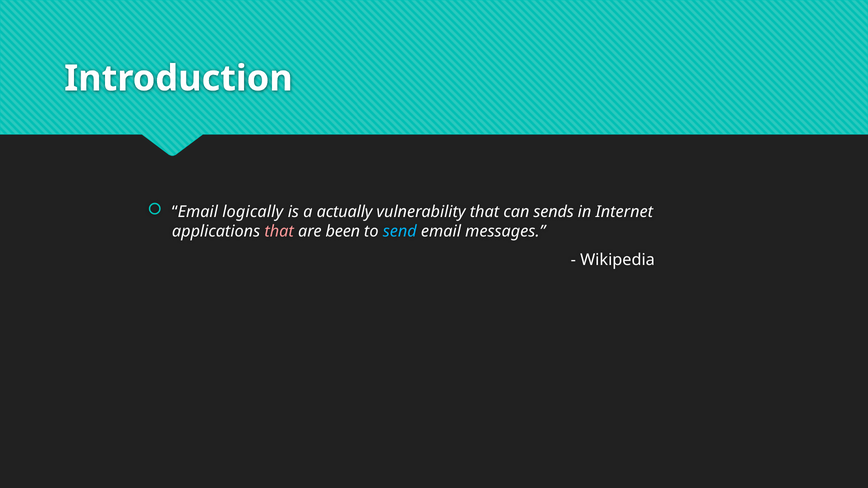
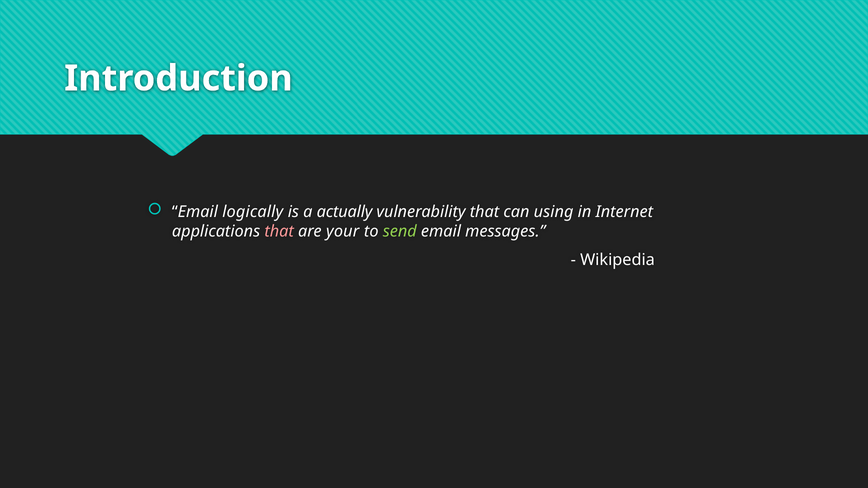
sends: sends -> using (554, 212)
been: been -> your (343, 232)
send colour: light blue -> light green (400, 232)
